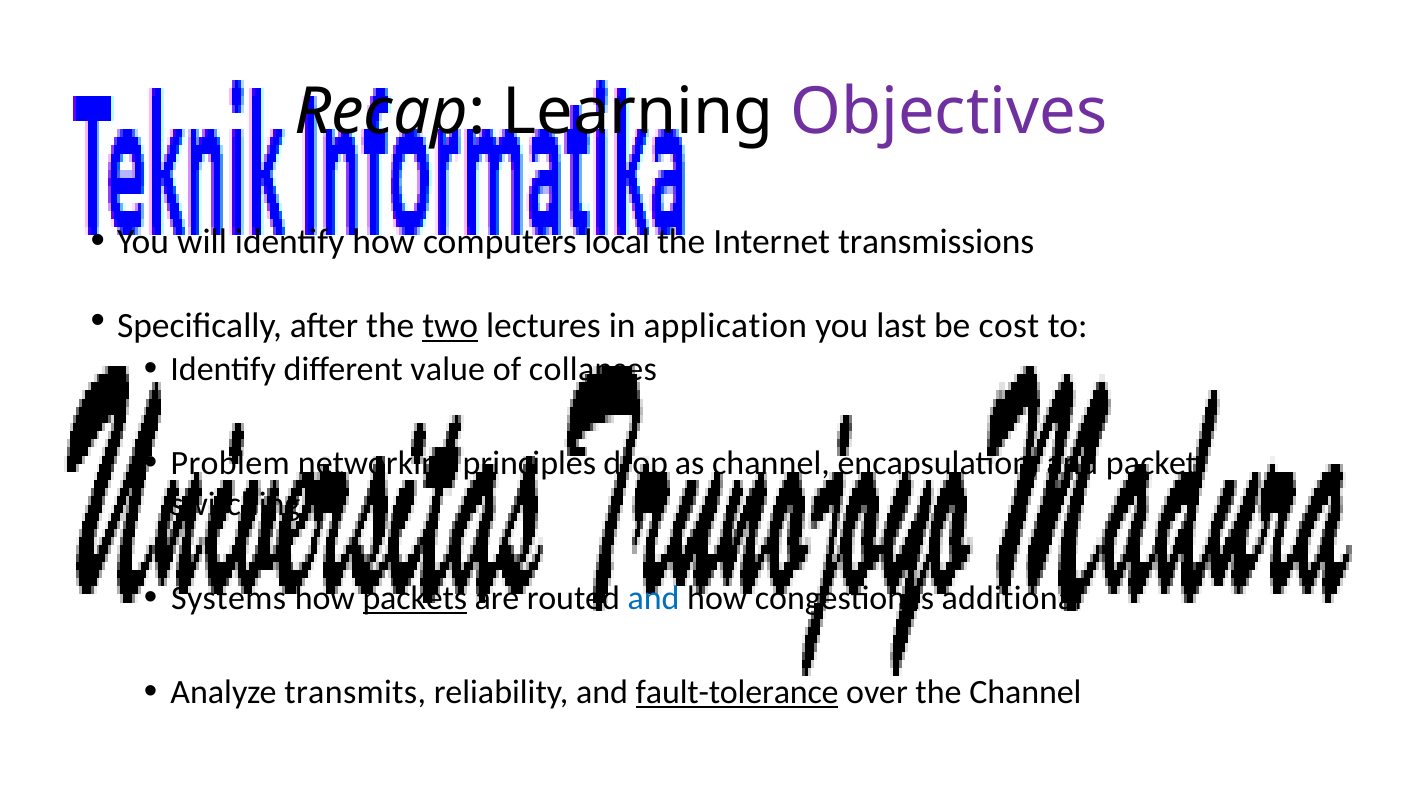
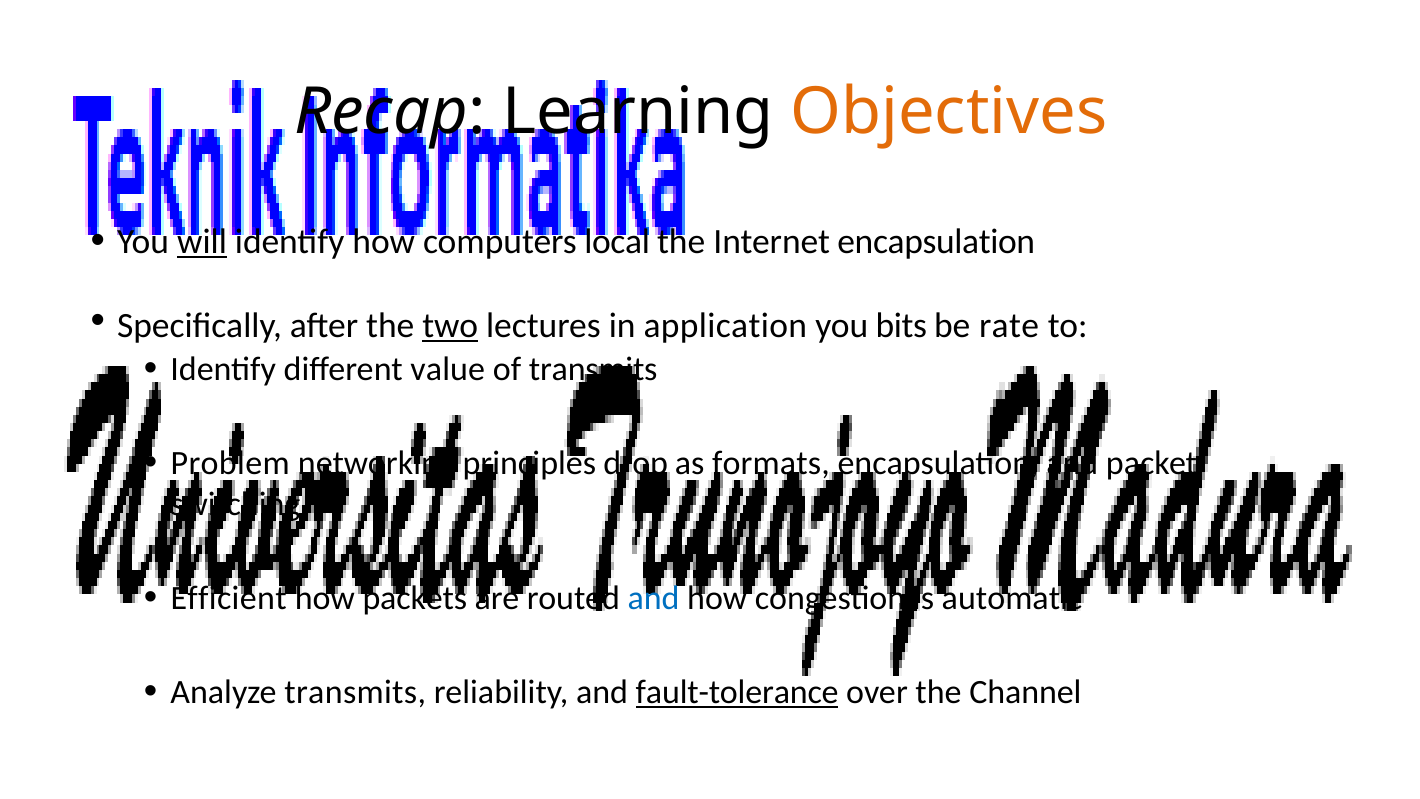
Objectives colour: purple -> orange (949, 112)
will underline: none -> present (202, 242)
Internet transmissions: transmissions -> encapsulation (936, 242)
last: last -> bits (901, 326)
cost: cost -> rate (1009, 326)
of collapses: collapses -> transmits (593, 369)
as channel: channel -> formats (771, 464)
Systems: Systems -> Efficient (229, 598)
packets underline: present -> none (415, 598)
additional: additional -> automatic (1012, 598)
